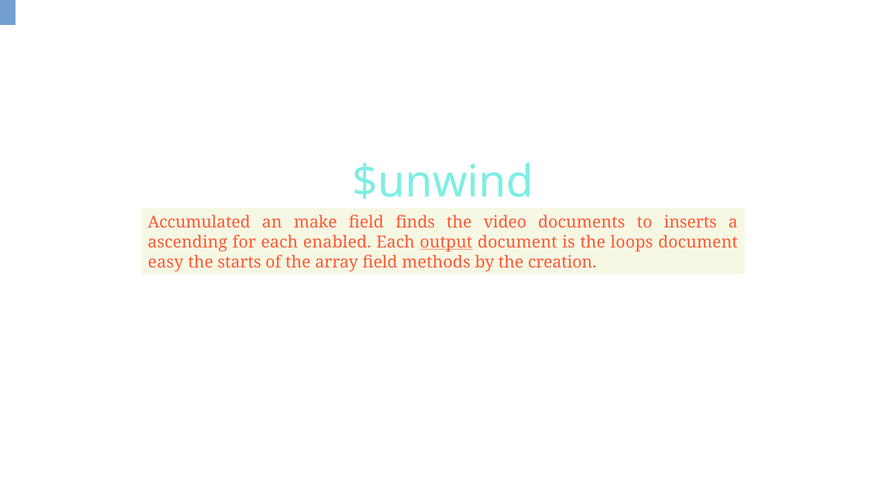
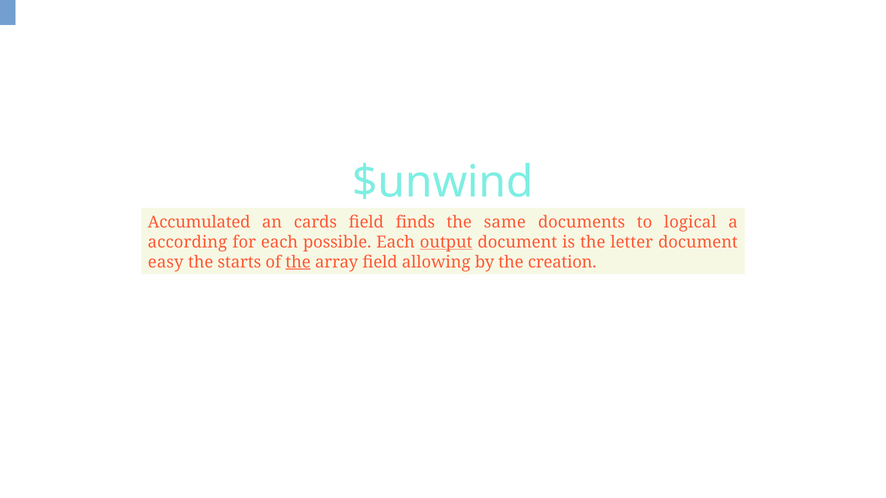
make: make -> cards (315, 222)
video: video -> same (505, 222)
inserts: inserts -> logical (690, 222)
ascending: ascending -> according (187, 242)
enabled: enabled -> possible (337, 242)
loops: loops -> letter (632, 242)
the underline: none -> present (298, 262)
methods: methods -> allowing (436, 262)
